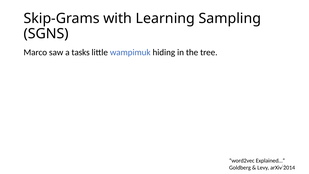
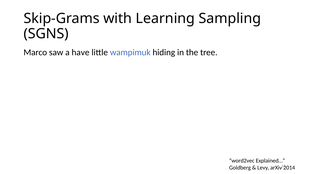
tasks: tasks -> have (81, 52)
